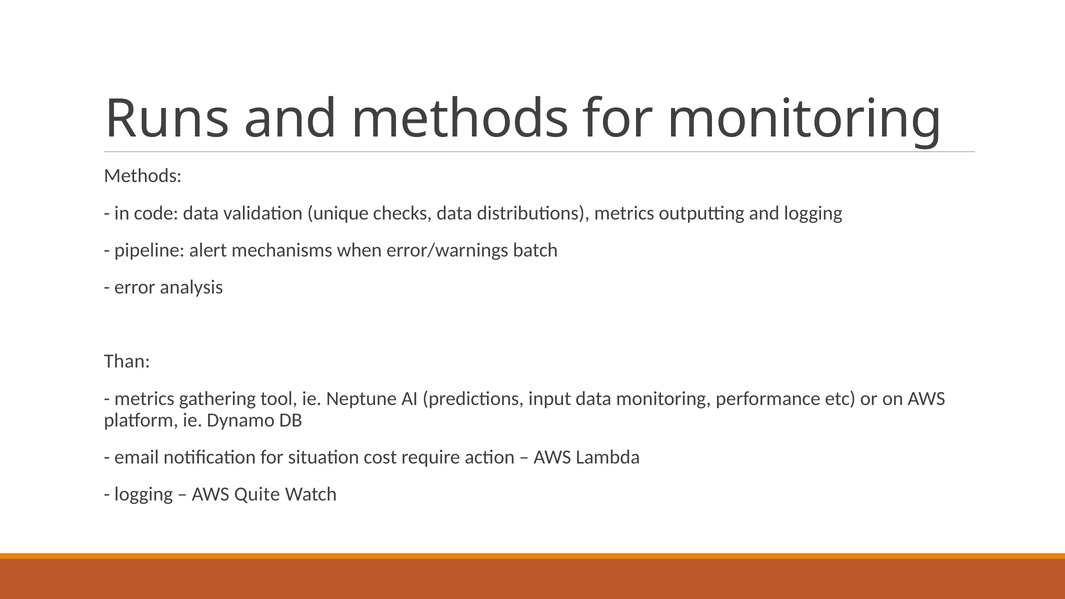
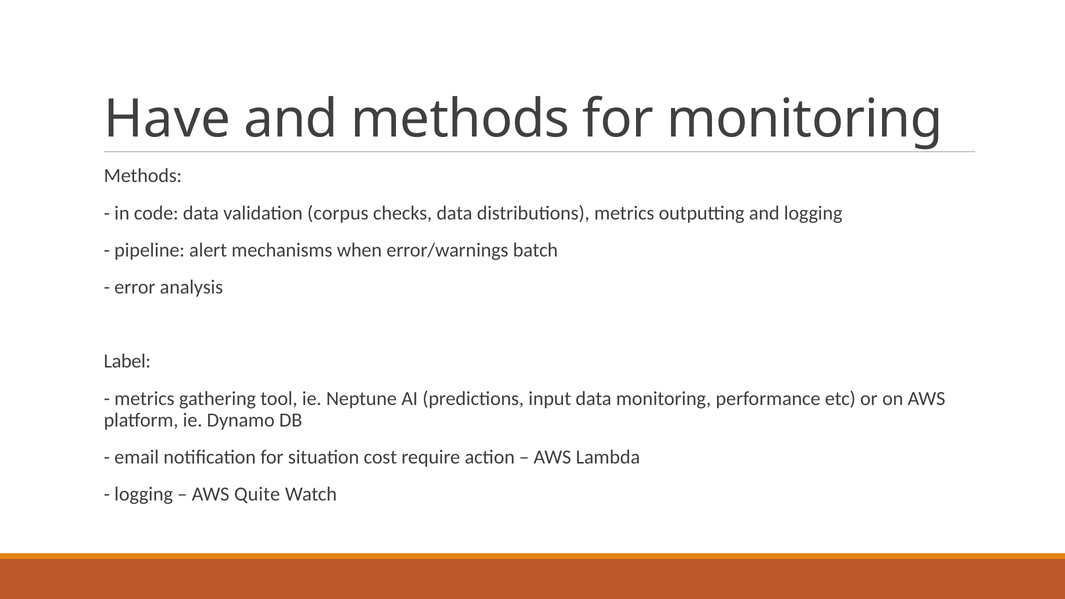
Runs: Runs -> Have (167, 119)
unique: unique -> corpus (338, 213)
Than: Than -> Label (127, 361)
